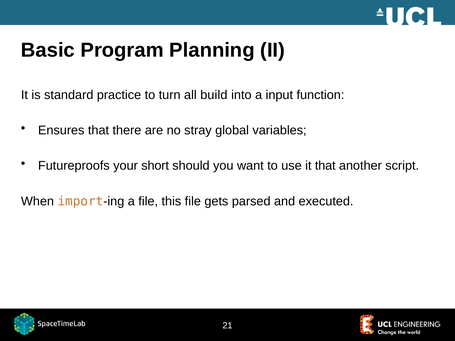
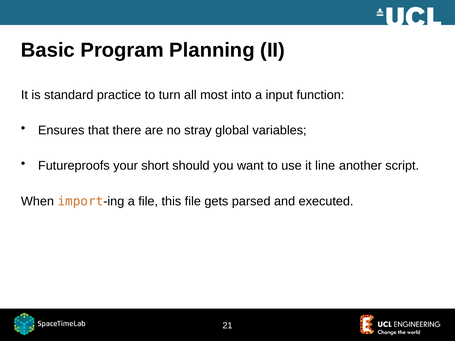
build: build -> most (214, 95)
it that: that -> line (325, 166)
